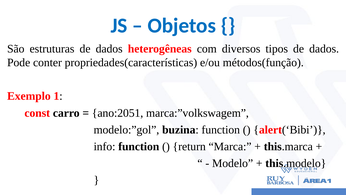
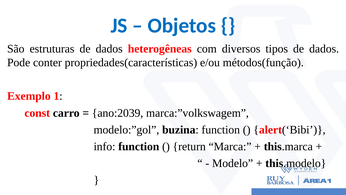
ano:2051: ano:2051 -> ano:2039 (118, 113)
